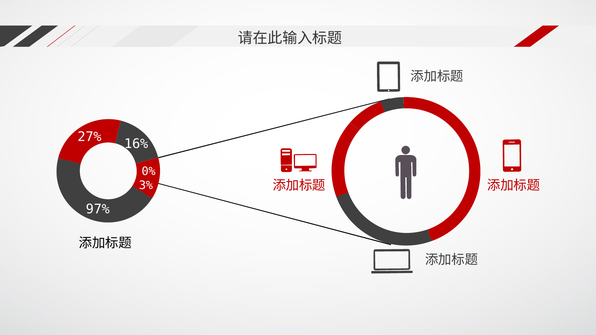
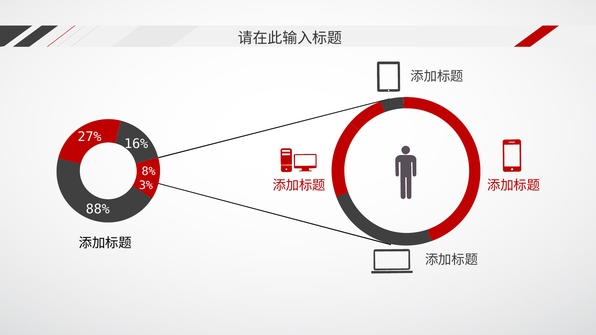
0%: 0% -> 8% (149, 172)
97%: 97% -> 88% (98, 209)
